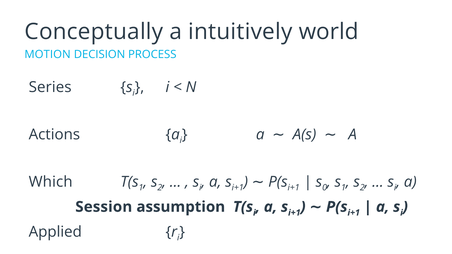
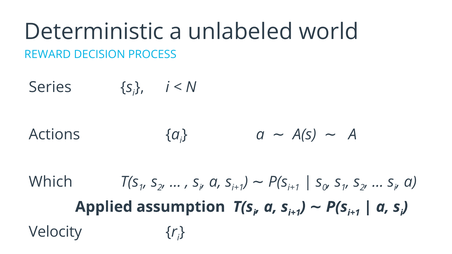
Conceptually: Conceptually -> Deterministic (94, 32)
intuitively: intuitively -> unlabeled (240, 32)
MOTION: MOTION -> REWARD (48, 54)
Session: Session -> Applied (104, 207)
Applied: Applied -> Velocity (55, 232)
